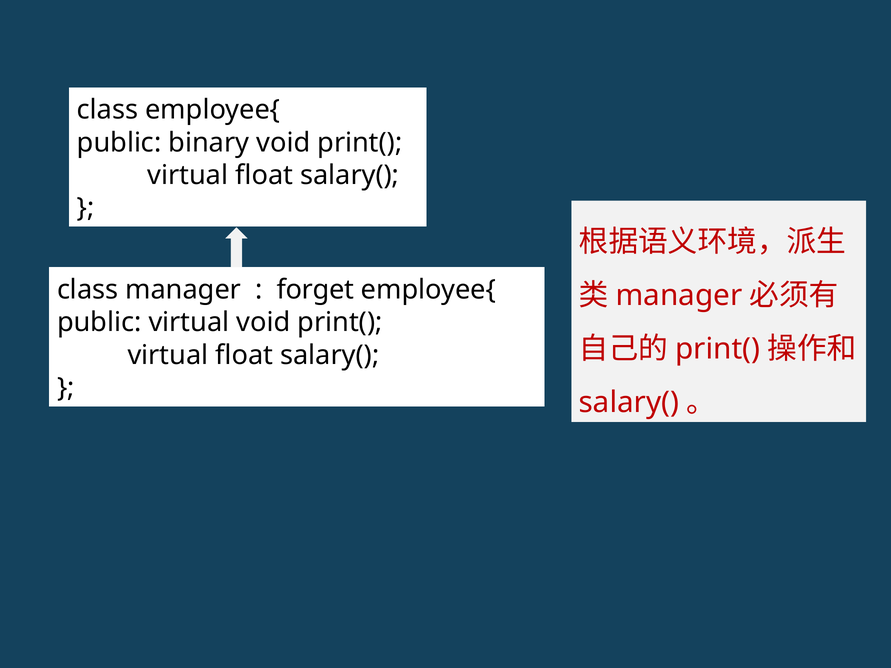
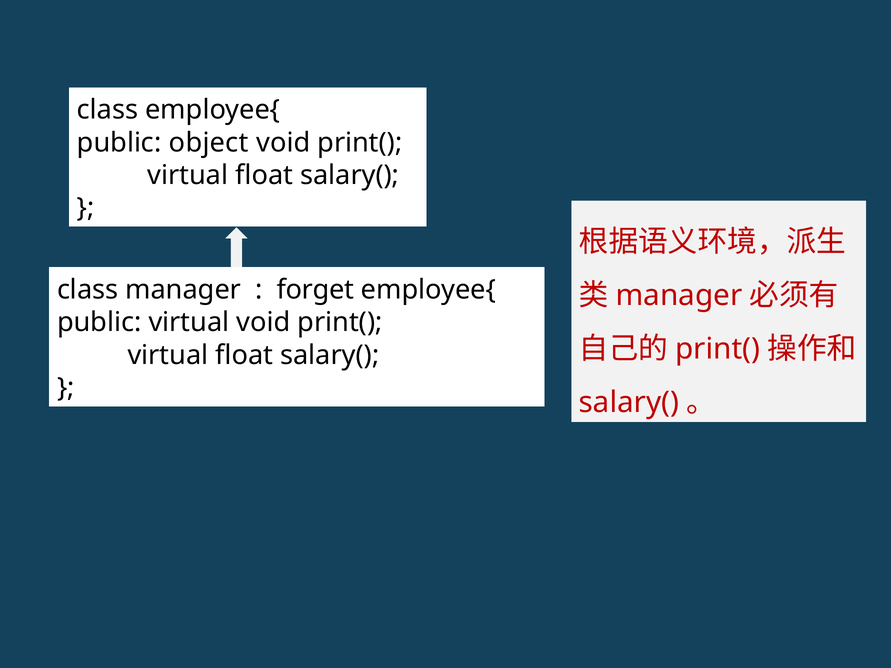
binary: binary -> object (209, 143)
